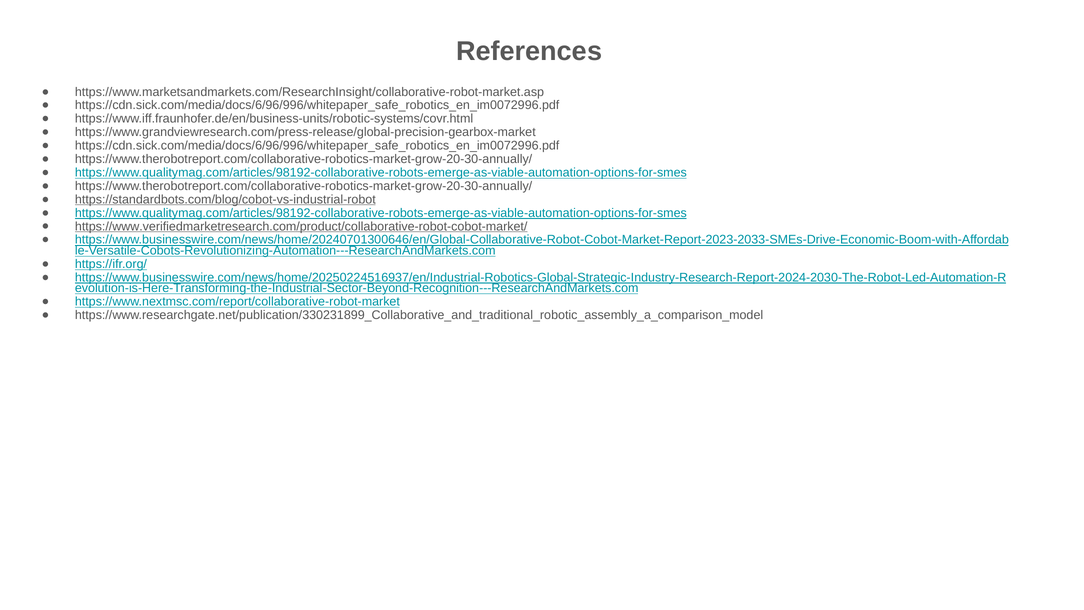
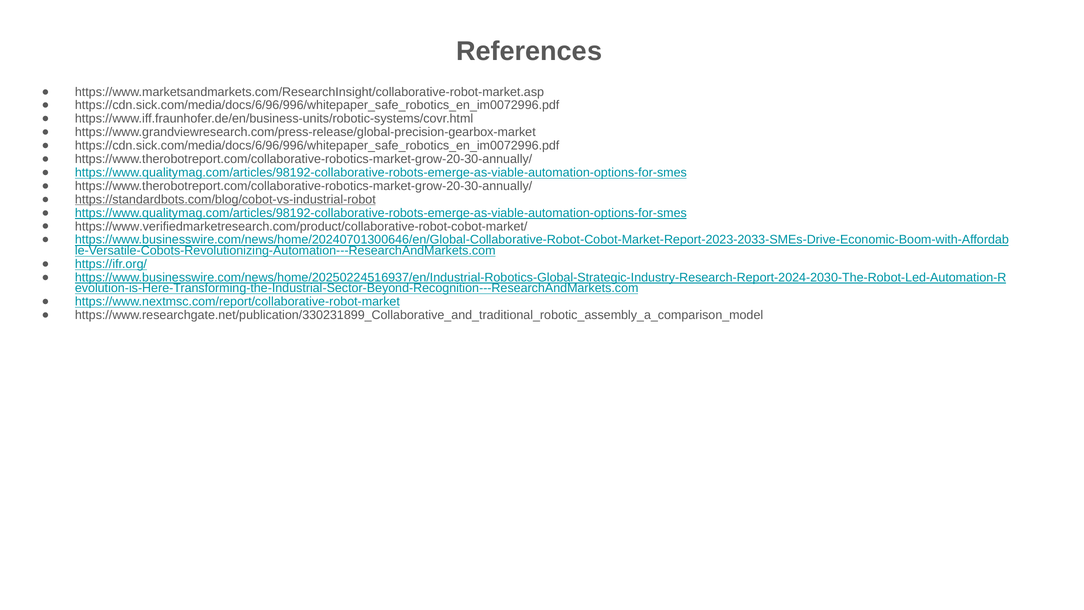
https://www.verifiedmarketresearch.com/product/collaborative-robot-cobot-market/ underline: present -> none (301, 226)
